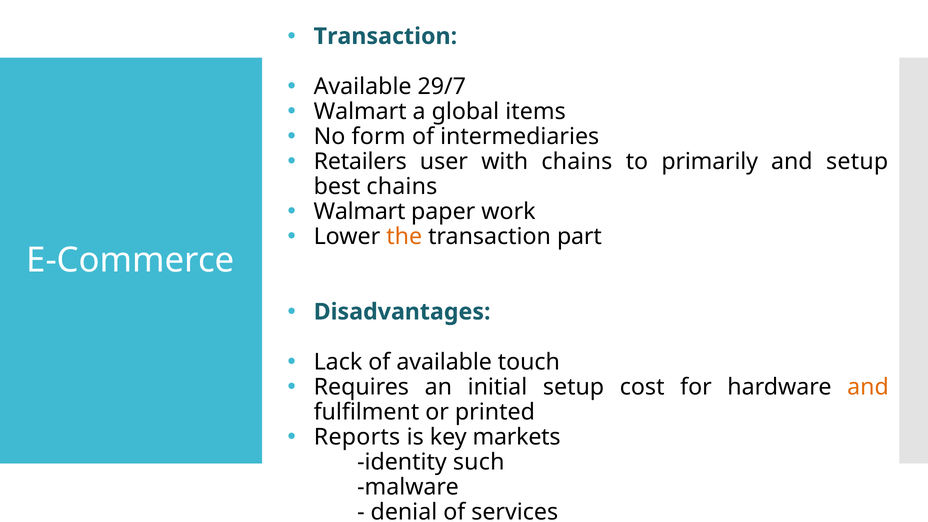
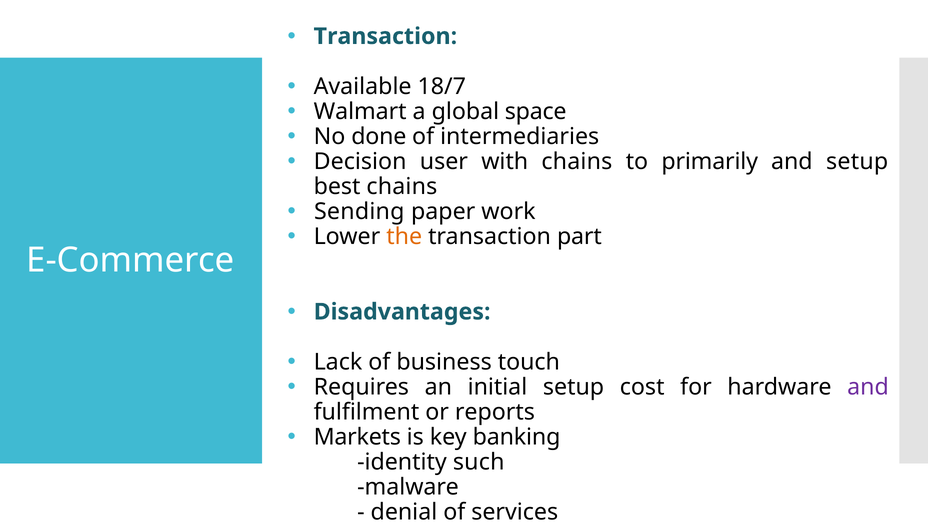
29/7: 29/7 -> 18/7 (442, 86)
items: items -> space (536, 111)
form: form -> done (379, 136)
Retailers: Retailers -> Decision (360, 162)
Walmart: Walmart -> Sending (359, 212)
of available: available -> business (444, 362)
and colour: orange -> purple (868, 387)
printed: printed -> reports (495, 412)
Reports: Reports -> Markets (357, 437)
markets: markets -> banking (517, 437)
